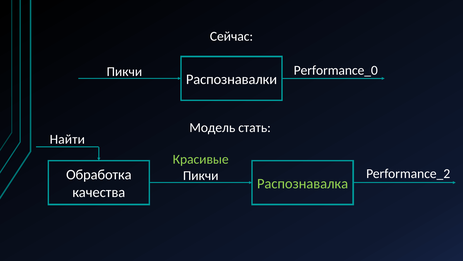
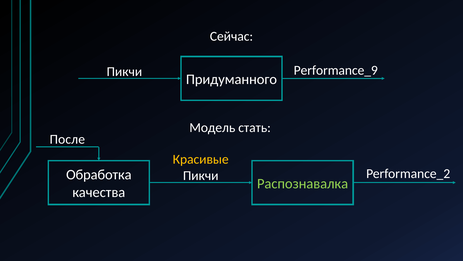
Performance_0: Performance_0 -> Performance_9 (336, 70)
Распознавалки: Распознавалки -> Придуманного (231, 79)
Найти: Найти -> После (67, 139)
Красивые colour: light green -> yellow (201, 159)
